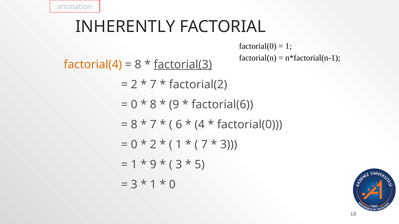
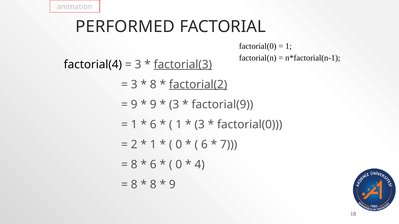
INHERENTLY: INHERENTLY -> PERFORMED (125, 27)
factorial(4 colour: orange -> black (93, 65)
8: 8 -> 3 (138, 65)
2: 2 -> 3 (134, 85)
7: 7 -> 8 (153, 85)
factorial(2 underline: none -> present (198, 85)
0: 0 -> 9 (134, 105)
8: 8 -> 9 (153, 105)
9: 9 -> 3 (174, 105)
factorial(6: factorial(6 -> factorial(9 (222, 105)
8: 8 -> 1 (134, 125)
7: 7 -> 6 (153, 125)
6: 6 -> 1 (179, 125)
4: 4 -> 3 (200, 125)
0: 0 -> 2 (134, 145)
2: 2 -> 1 (153, 145)
1: 1 -> 0 (179, 145)
7: 7 -> 6 (204, 145)
3: 3 -> 7 (229, 145)
1: 1 -> 8 (134, 165)
9: 9 -> 6 (153, 165)
3: 3 -> 0 (179, 165)
5: 5 -> 4 (200, 165)
3: 3 -> 8 (134, 185)
1: 1 -> 8 (153, 185)
0: 0 -> 9 (172, 185)
